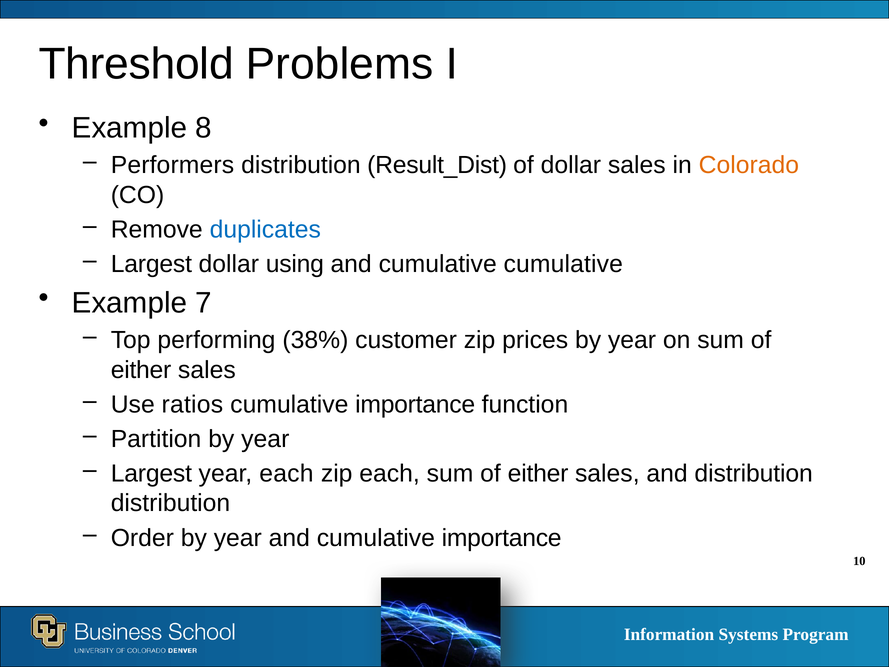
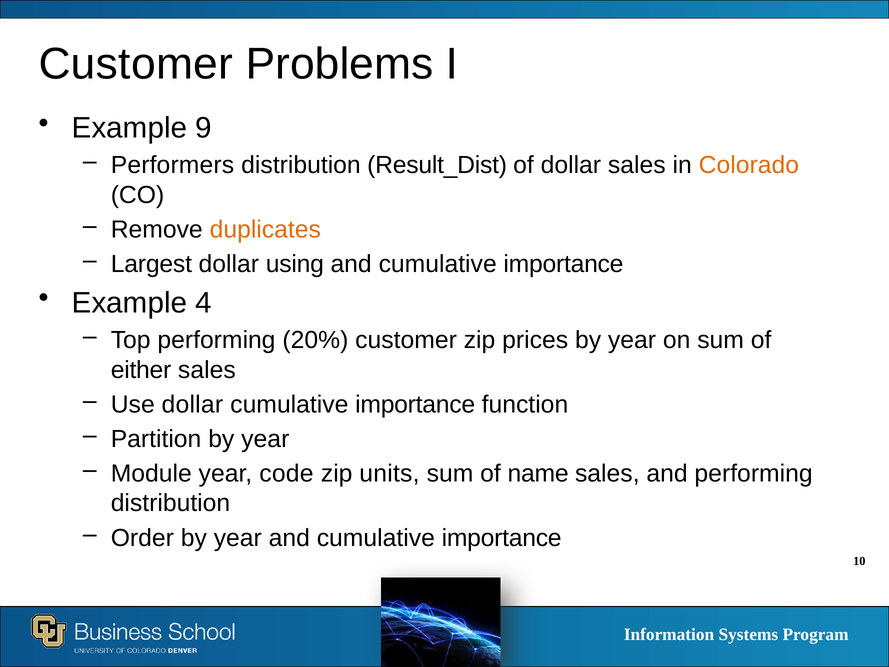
Threshold: Threshold -> Customer (136, 64)
8: 8 -> 9 (204, 128)
duplicates colour: blue -> orange (265, 229)
cumulative: cumulative -> importance (563, 264)
7: 7 -> 4 (204, 303)
38%: 38% -> 20% (315, 340)
Use ratios: ratios -> dollar (192, 404)
Largest: Largest -> Module (151, 473)
year each: each -> code (286, 473)
zip each: each -> units (389, 473)
either: either -> name (538, 473)
and distribution: distribution -> performing (754, 473)
